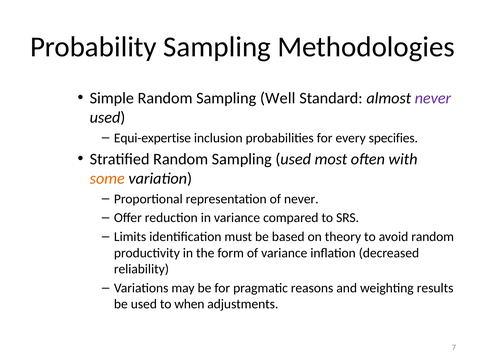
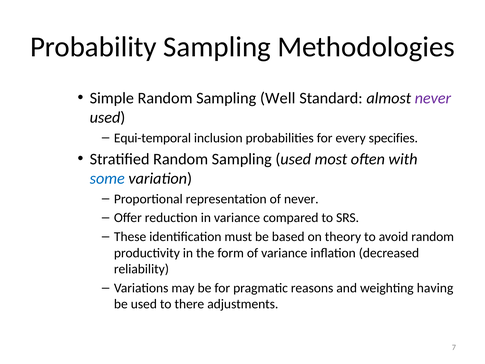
Equi-expertise: Equi-expertise -> Equi-temporal (152, 138)
some colour: orange -> blue (107, 178)
Limits: Limits -> These (130, 237)
results: results -> having (435, 288)
when: when -> there (189, 304)
